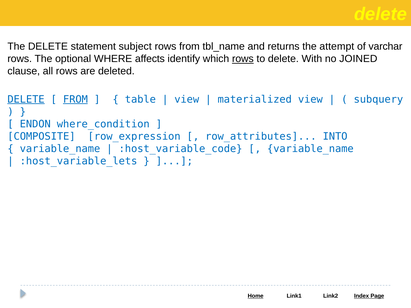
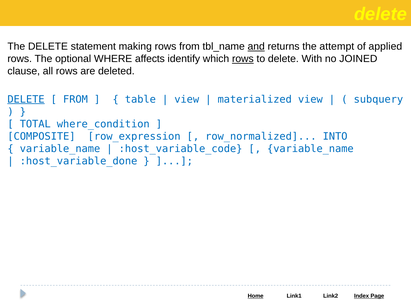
subject: subject -> making (135, 47)
and underline: none -> present (256, 47)
varchar: varchar -> applied (385, 47)
FROM underline: present -> none (75, 99)
ENDON: ENDON -> TOTAL (35, 124)
row_attributes: row_attributes -> row_normalized (261, 136)
:host_variable_lets: :host_variable_lets -> :host_variable_done (79, 161)
